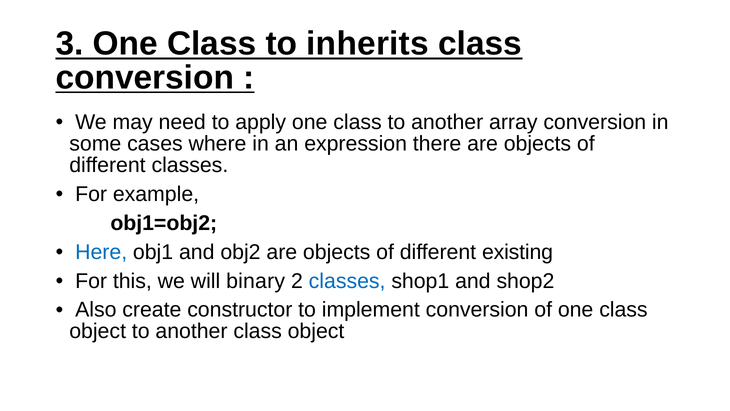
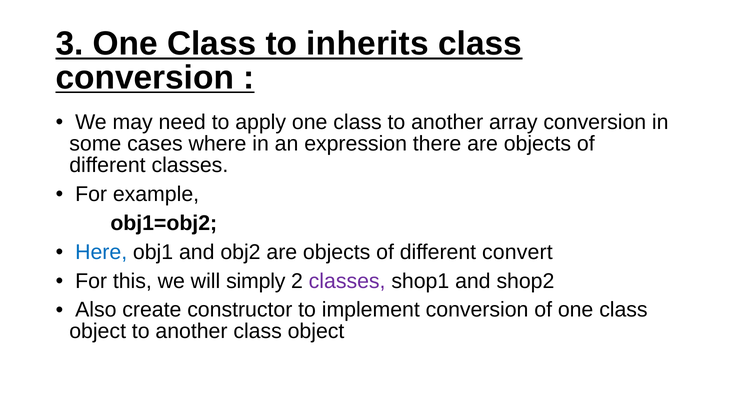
existing: existing -> convert (517, 252)
binary: binary -> simply (256, 281)
classes colour: blue -> purple (347, 281)
